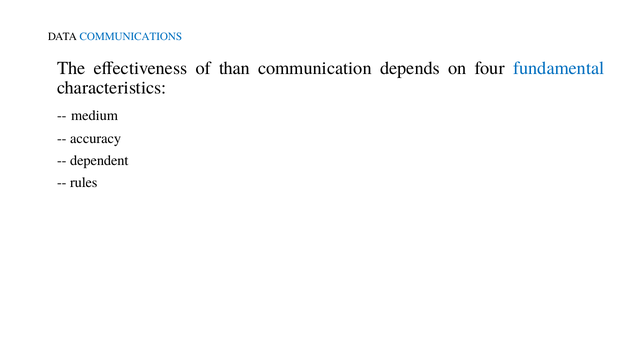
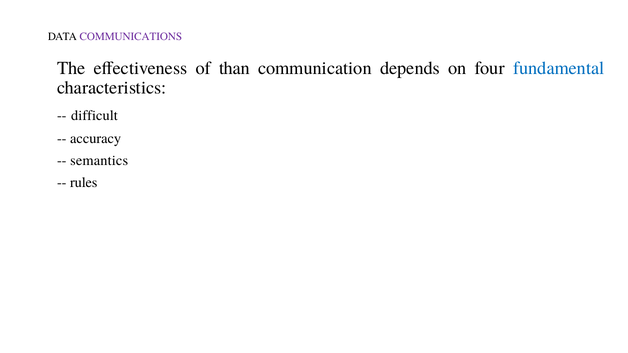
COMMUNICATIONS colour: blue -> purple (131, 37)
medium: medium -> difficult (94, 116)
dependent: dependent -> semantics (99, 161)
